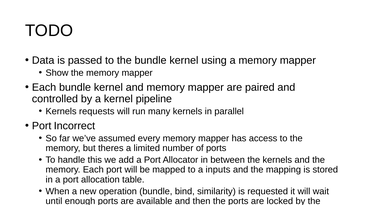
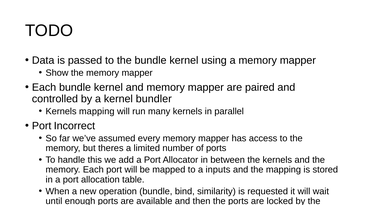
pipeline: pipeline -> bundler (154, 99)
Kernels requests: requests -> mapping (97, 111)
